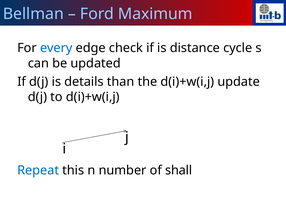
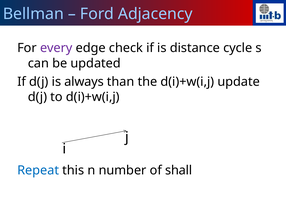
Maximum: Maximum -> Adjacency (155, 14)
every colour: blue -> purple (56, 48)
details: details -> always (84, 82)
